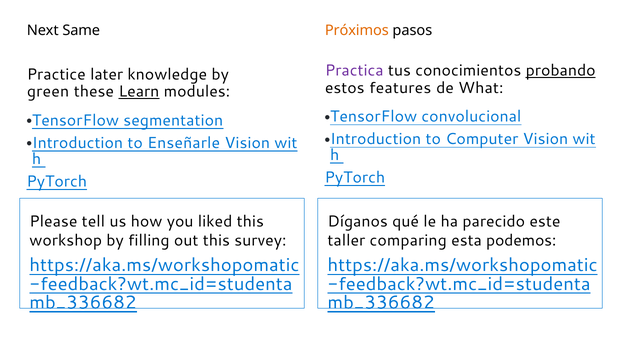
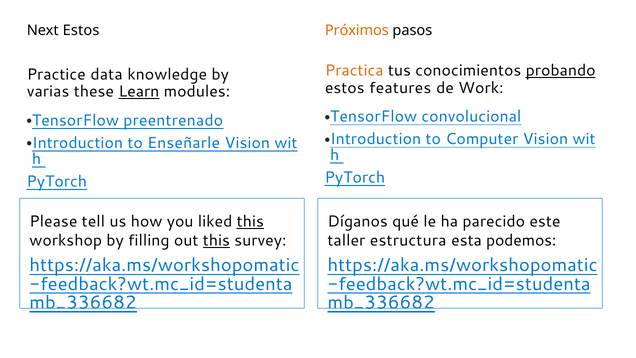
Next Same: Same -> Estos (81, 31)
Practica colour: purple -> orange (354, 71)
later: later -> data (107, 74)
What: What -> Work (481, 88)
green: green -> varias (48, 91)
segmentation: segmentation -> preentrenado (173, 120)
this underline: none -> present (250, 221)
this underline: none -> present (216, 240)
comparing: comparing -> estructura (408, 240)
